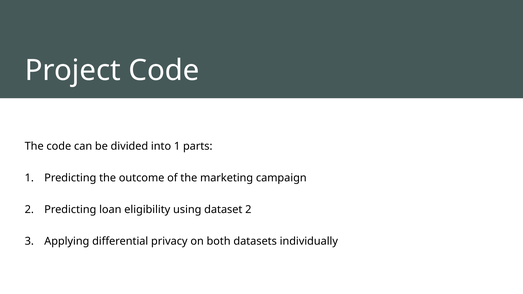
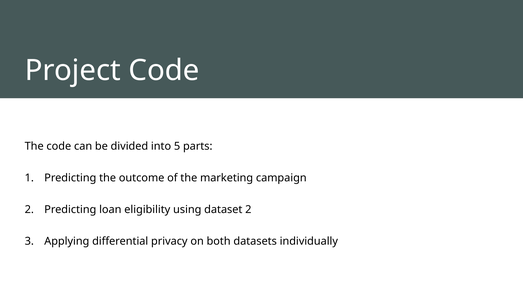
into 1: 1 -> 5 (177, 146)
